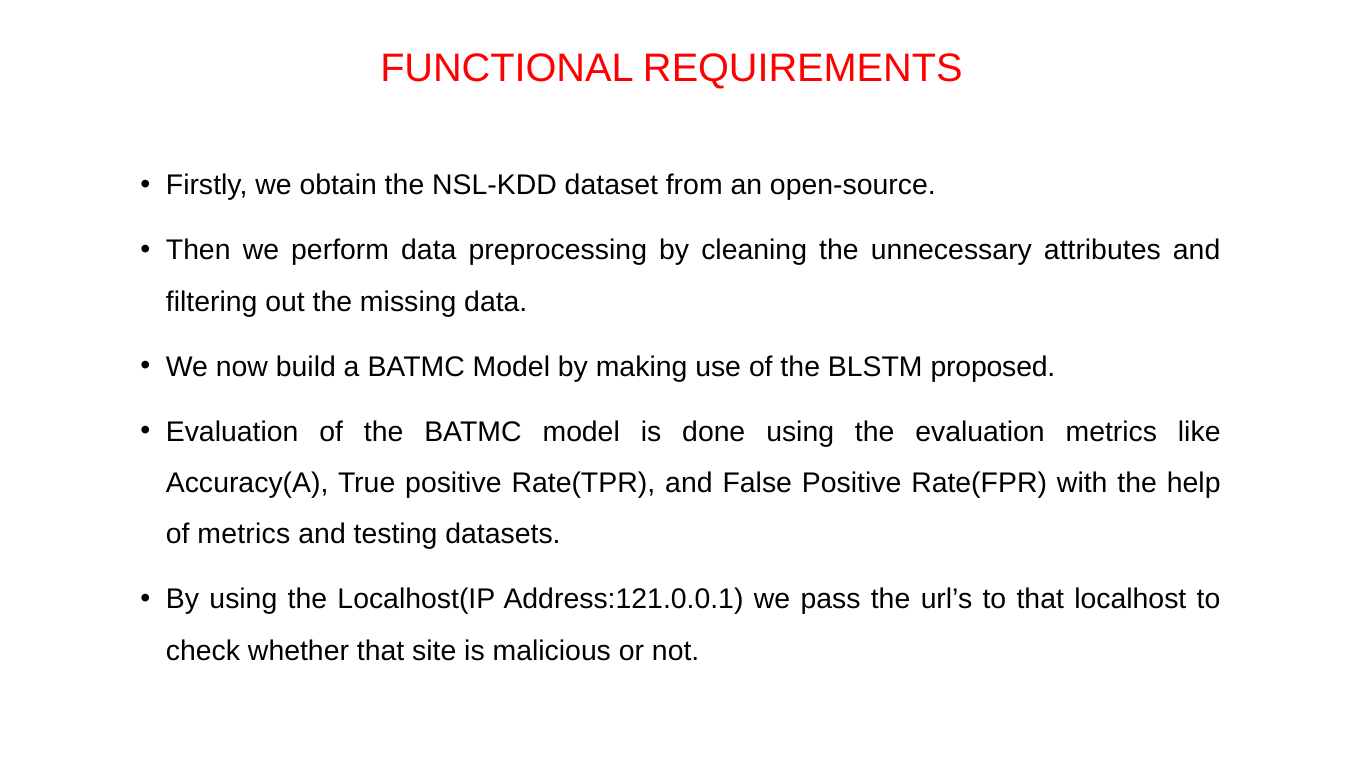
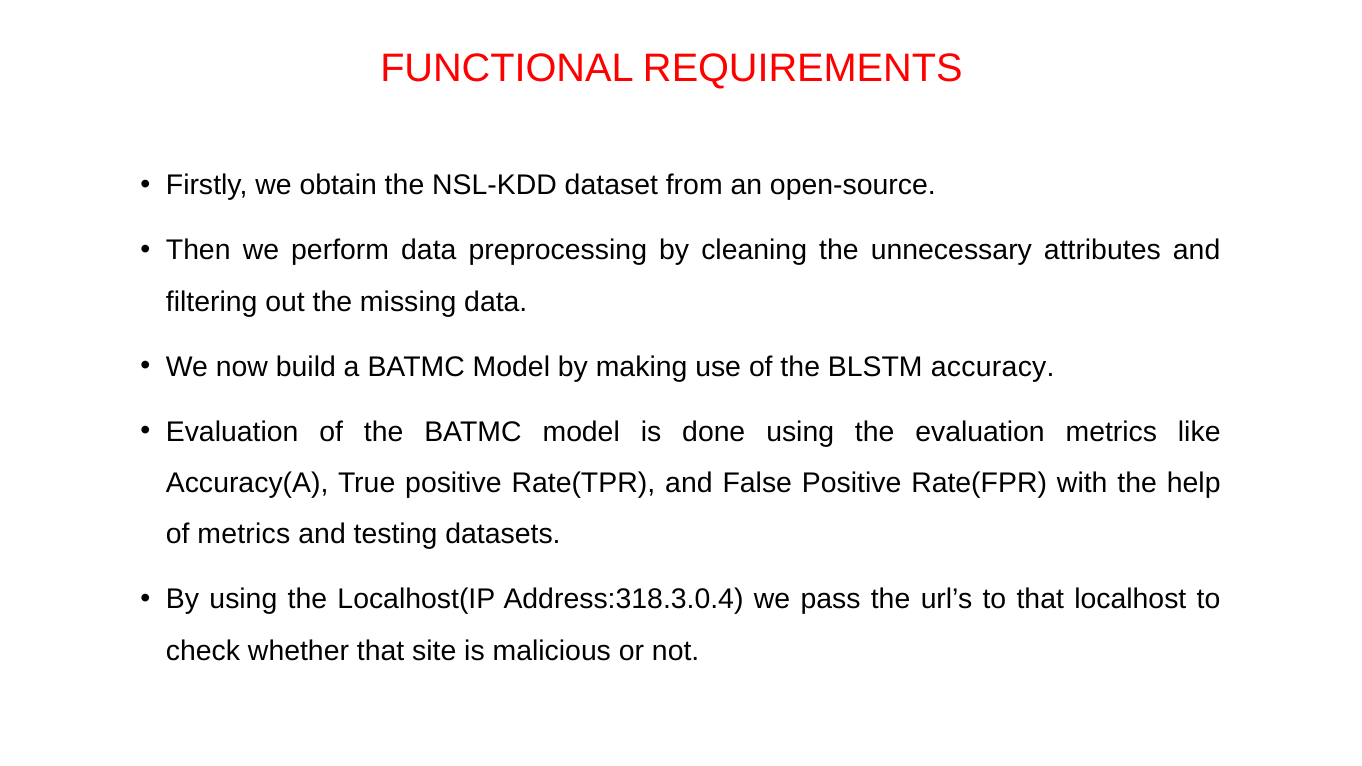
proposed: proposed -> accuracy (993, 367)
Address:121.0.0.1: Address:121.0.0.1 -> Address:318.3.0.4 (624, 600)
